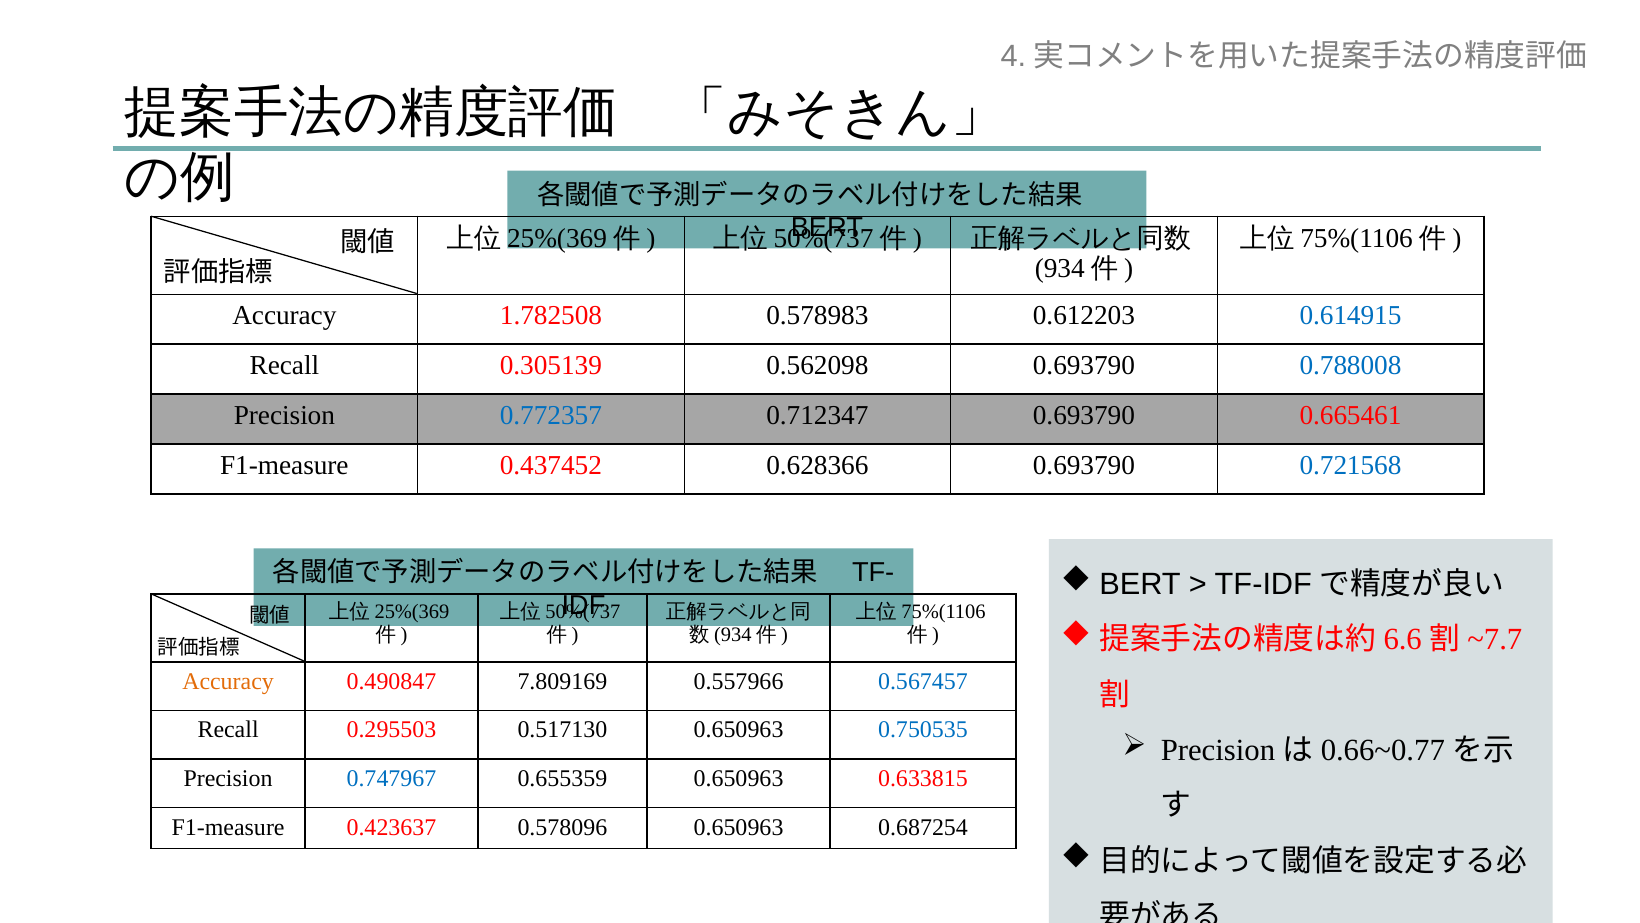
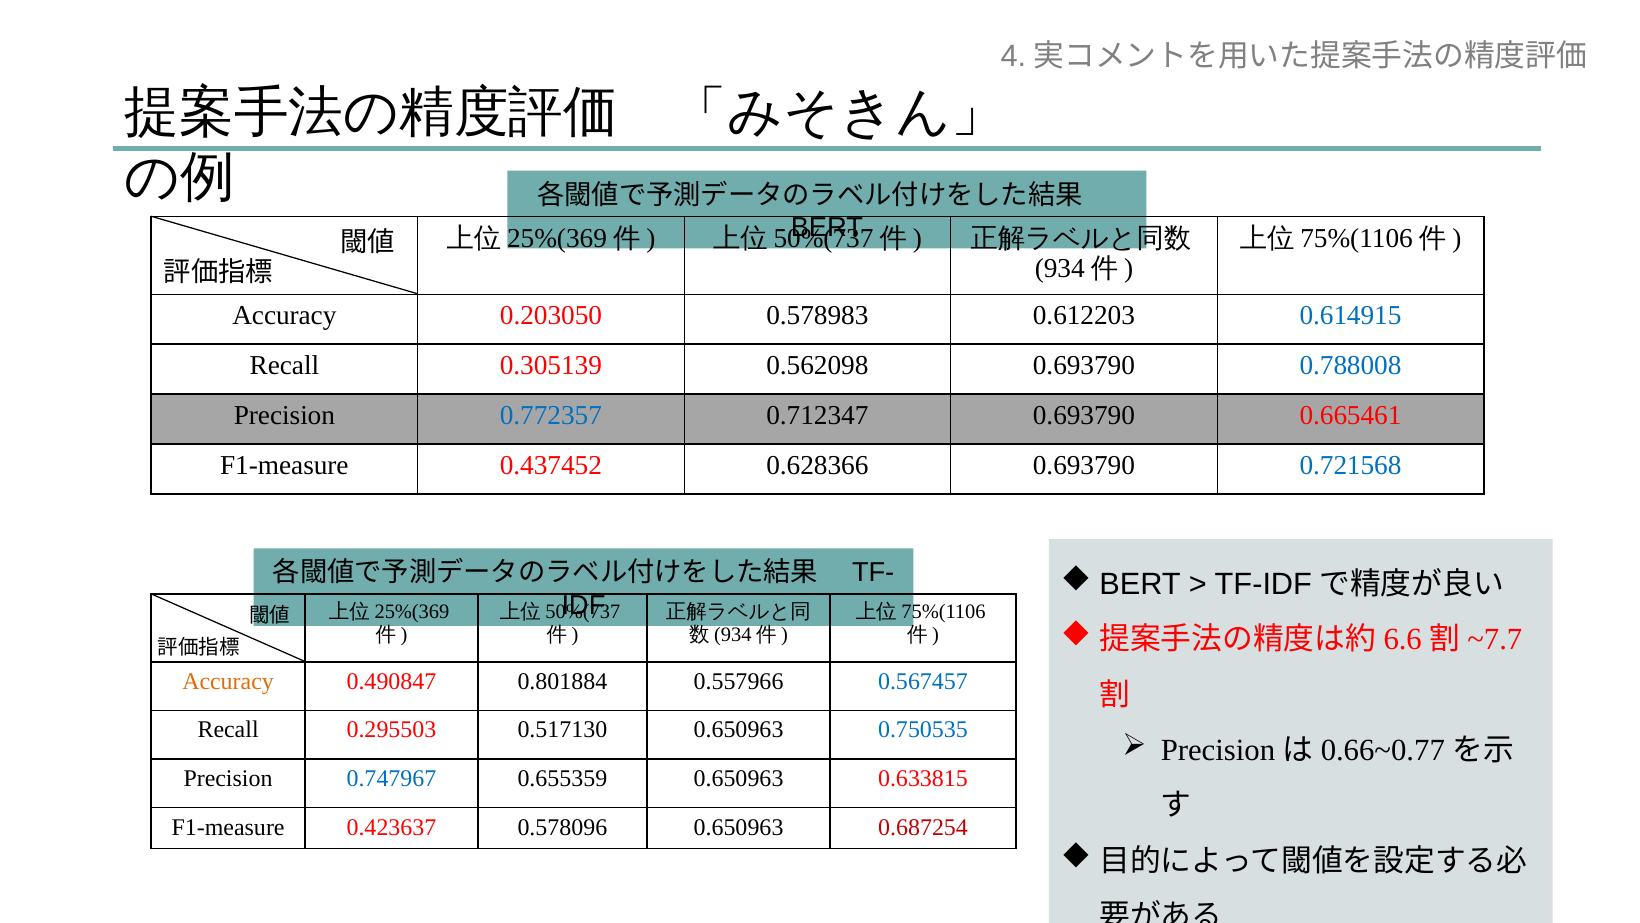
1.782508: 1.782508 -> 0.203050 (551, 316)
7.809169: 7.809169 -> 0.801884 (562, 681)
0.687254 colour: black -> red (923, 827)
